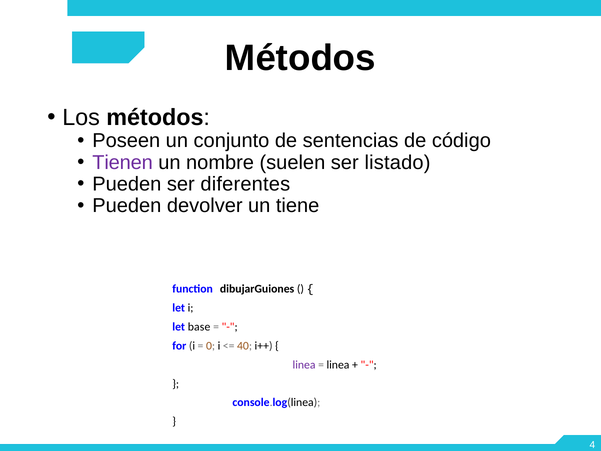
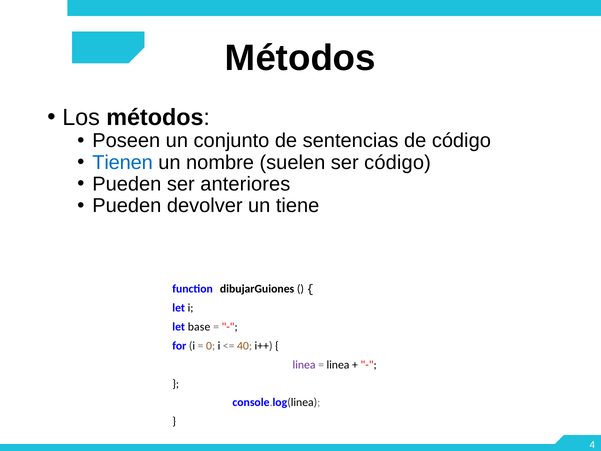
Tienen colour: purple -> blue (123, 162)
ser listado: listado -> código (398, 162)
diferentes: diferentes -> anteriores (245, 184)
